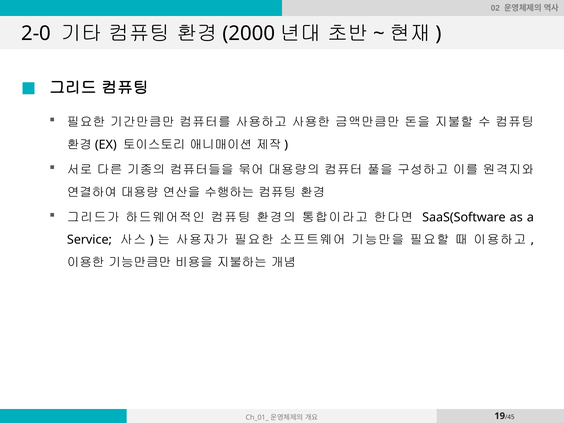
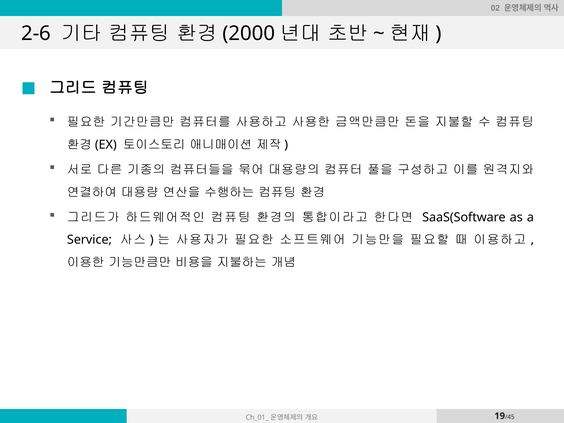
2-0: 2-0 -> 2-6 (36, 33)
